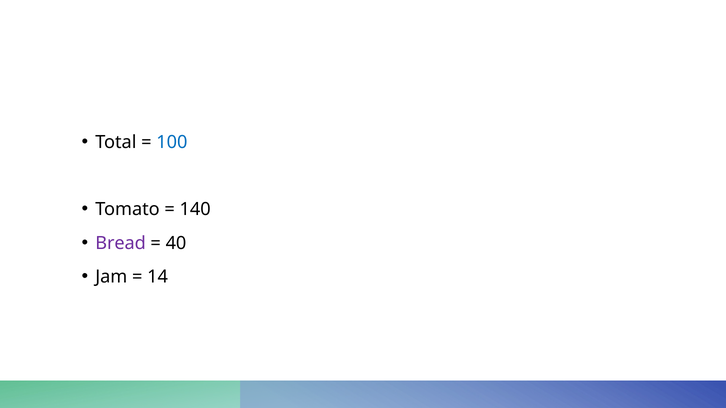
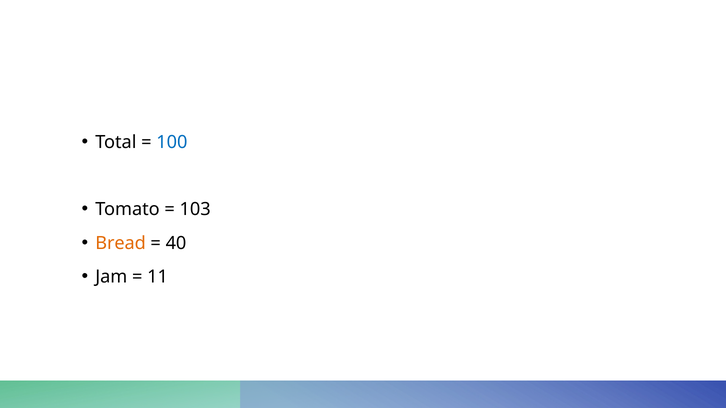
140: 140 -> 103 (195, 210)
Bread colour: purple -> orange (121, 243)
14: 14 -> 11 (158, 277)
